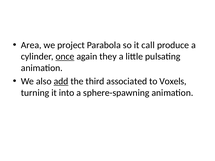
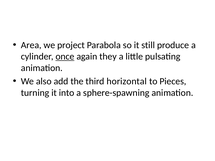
call: call -> still (148, 45)
add underline: present -> none (61, 81)
associated: associated -> horizontal (127, 81)
Voxels: Voxels -> Pieces (173, 81)
